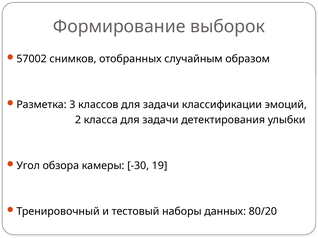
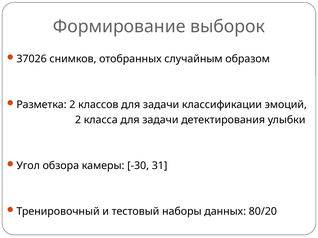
57002: 57002 -> 37026 (32, 59)
Разметка 3: 3 -> 2 (72, 105)
19: 19 -> 31 (160, 166)
